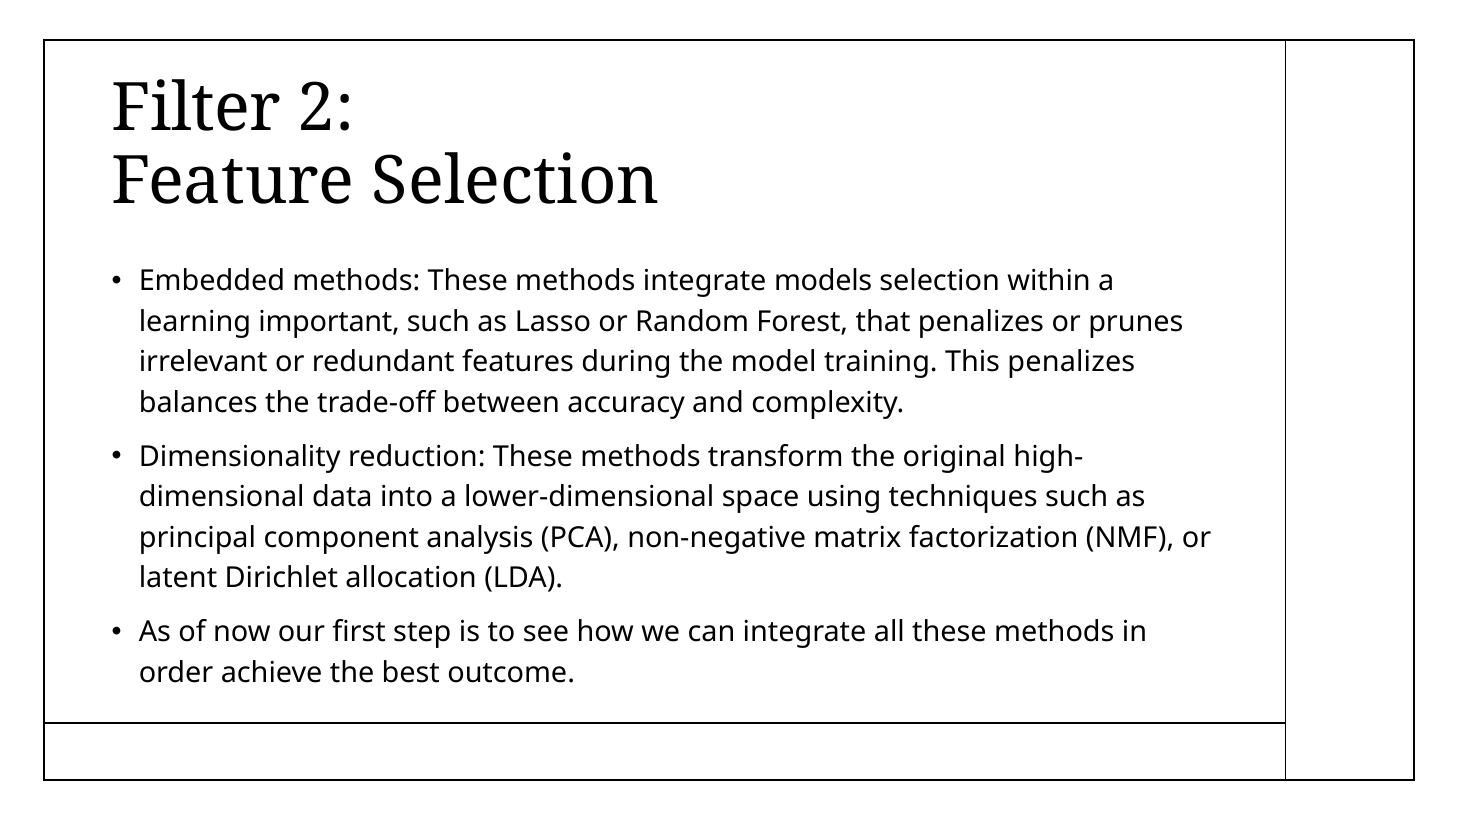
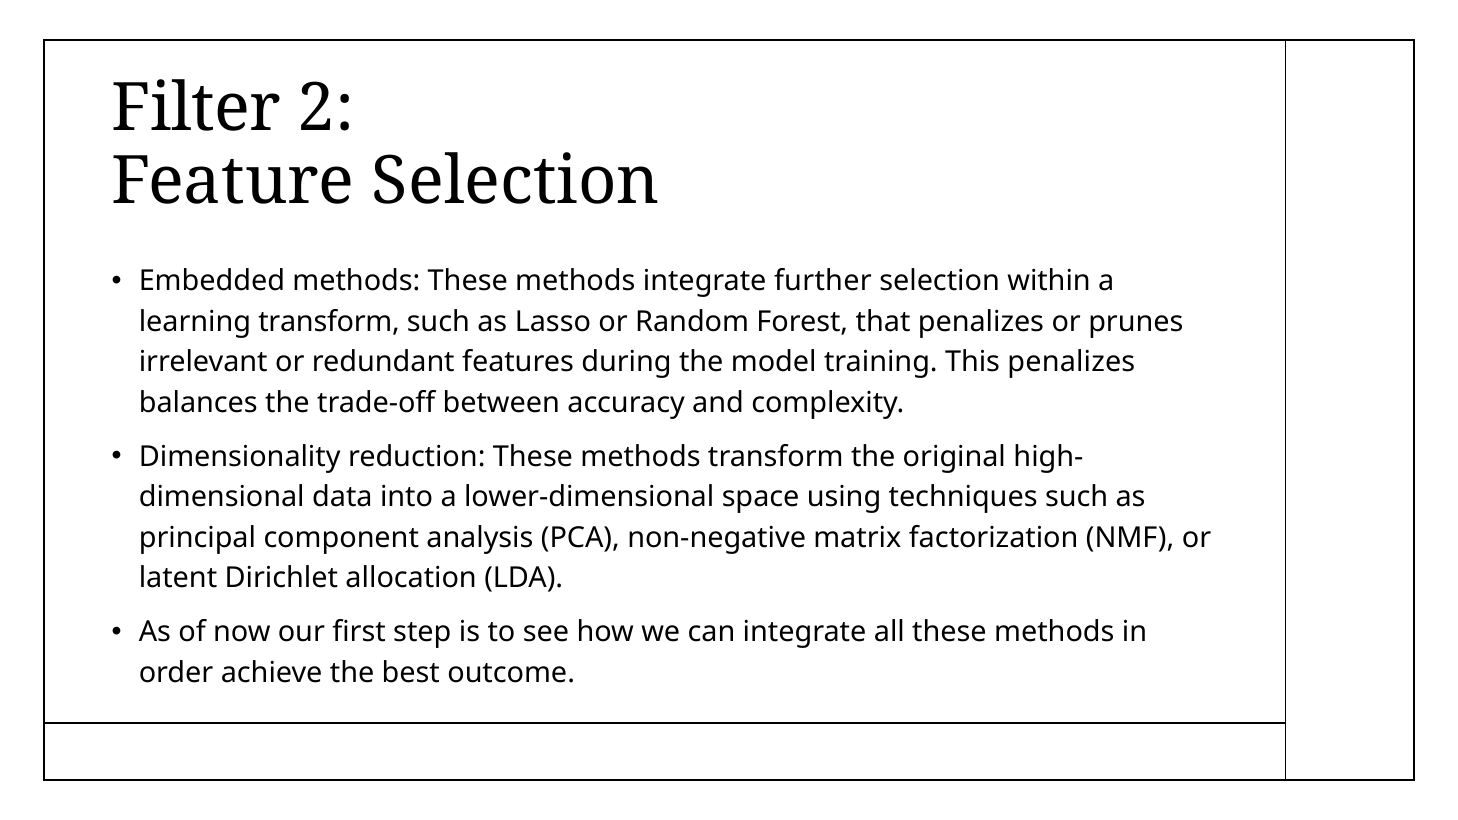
models: models -> further (823, 281)
learning important: important -> transform (329, 322)
